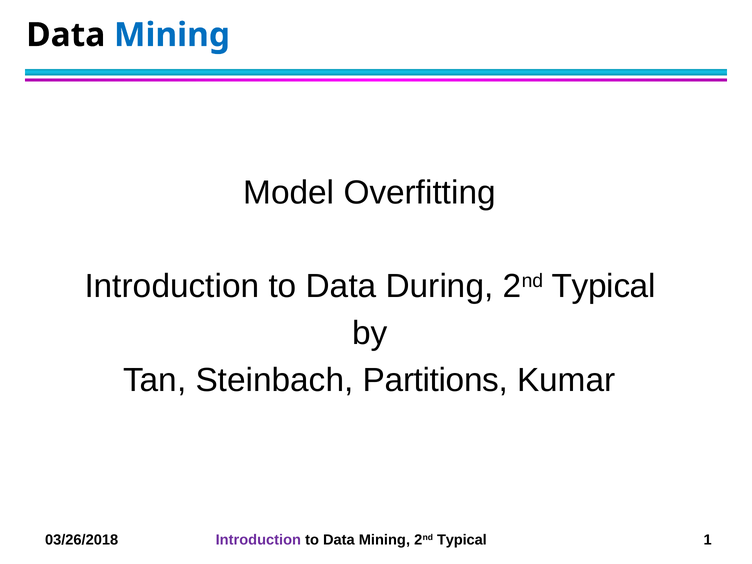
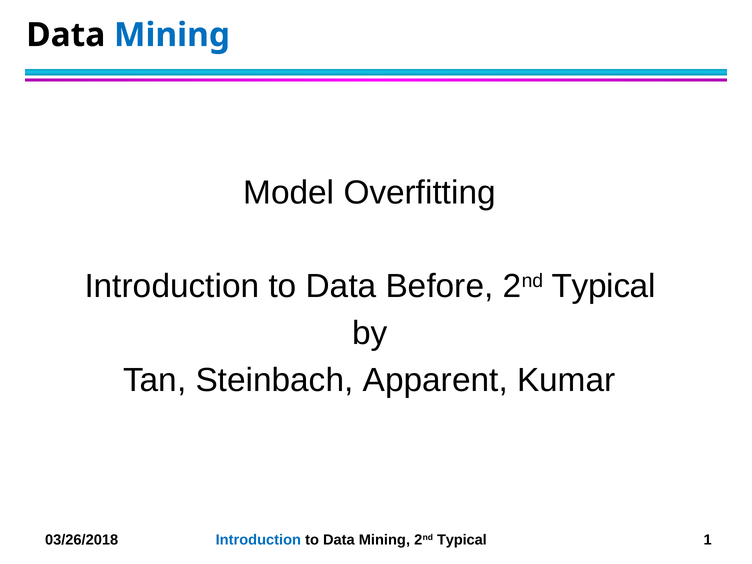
During: During -> Before (440, 286)
Partitions: Partitions -> Apparent (435, 380)
Introduction colour: purple -> blue (258, 540)
